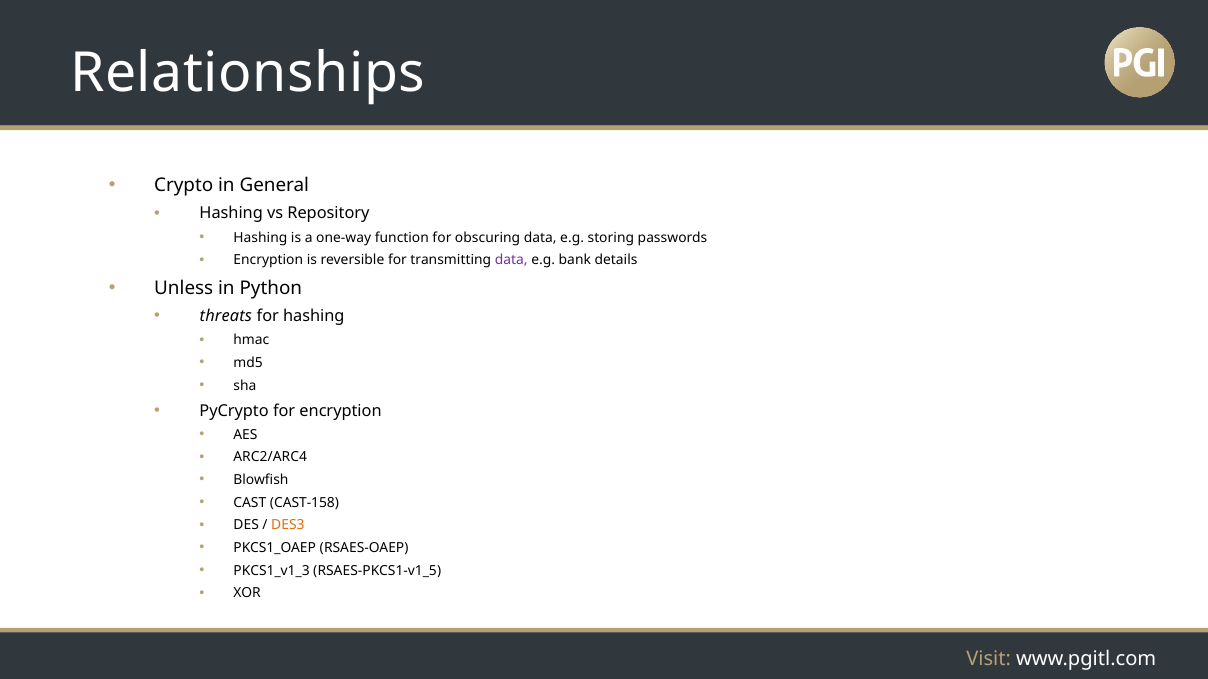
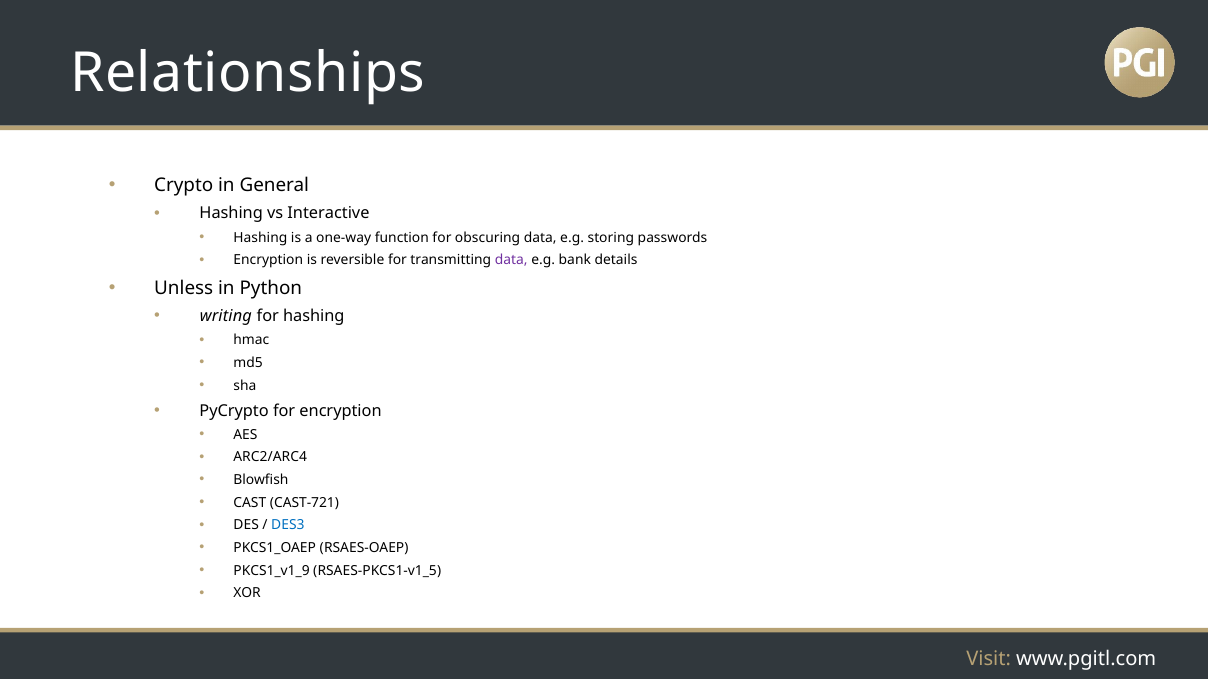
Repository: Repository -> Interactive (328, 214)
threats: threats -> writing (226, 316)
CAST-158: CAST-158 -> CAST-721 (304, 503)
DES3 colour: orange -> blue (288, 526)
PKCS1_v1_3: PKCS1_v1_3 -> PKCS1_v1_9 (272, 571)
